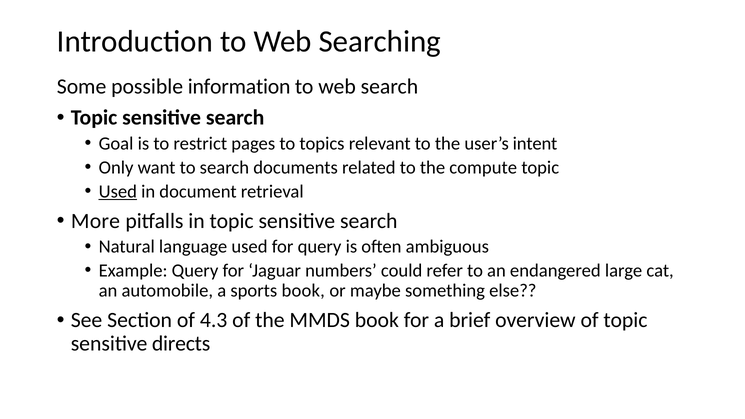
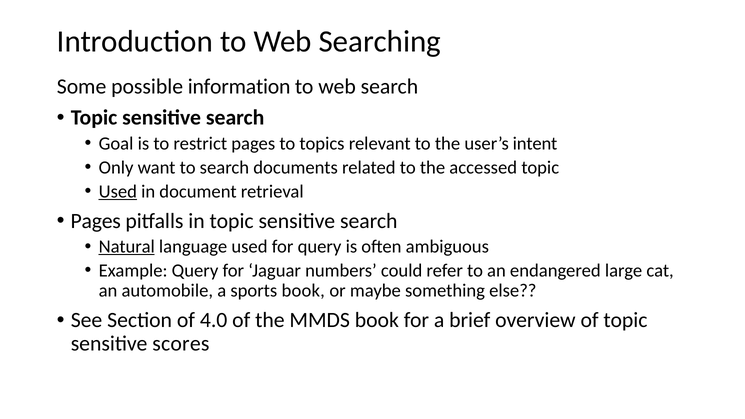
compute: compute -> accessed (483, 168)
More: More -> Pages (96, 221)
Natural underline: none -> present (127, 247)
4.3: 4.3 -> 4.0 (214, 320)
directs: directs -> scores (181, 344)
